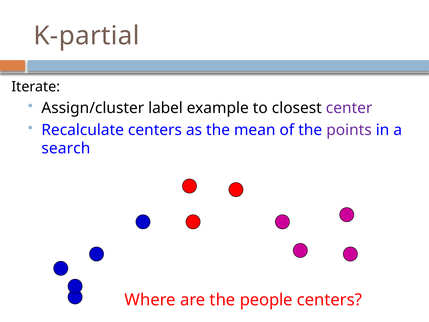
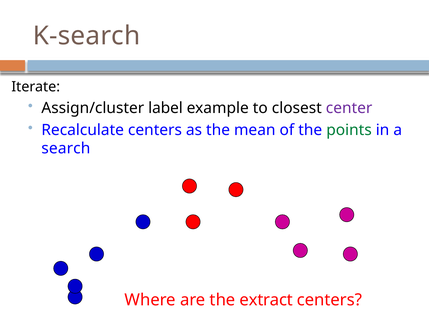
K-partial: K-partial -> K-search (87, 36)
points colour: purple -> green (349, 130)
people: people -> extract (266, 300)
